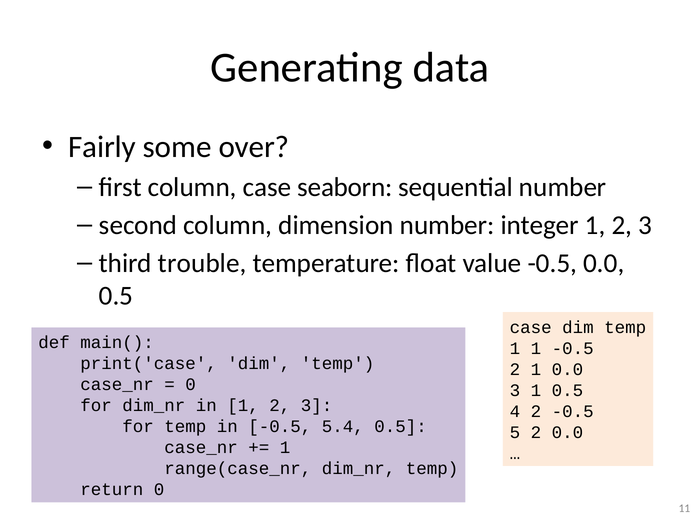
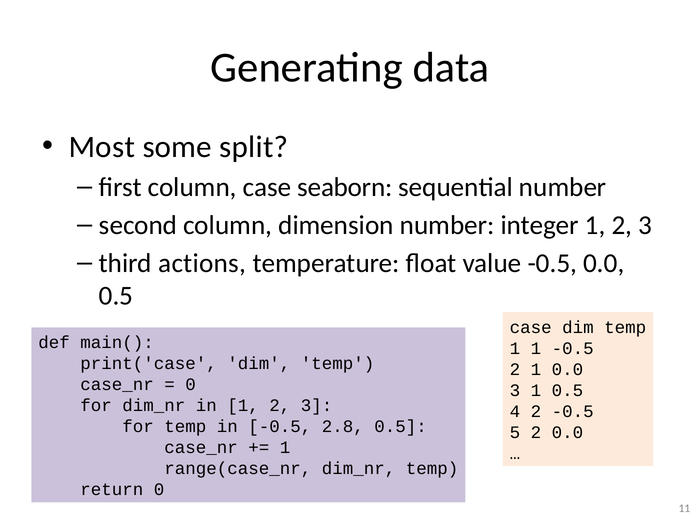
Fairly: Fairly -> Most (102, 147)
over: over -> split (254, 147)
trouble: trouble -> actions (202, 263)
5.4: 5.4 -> 2.8 (343, 427)
